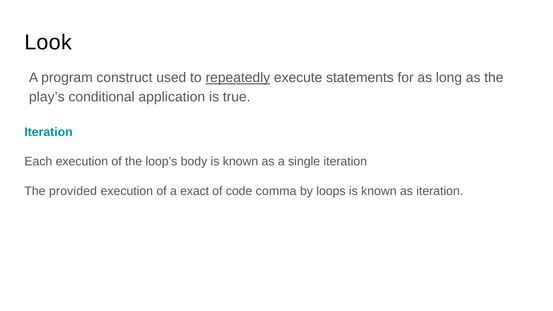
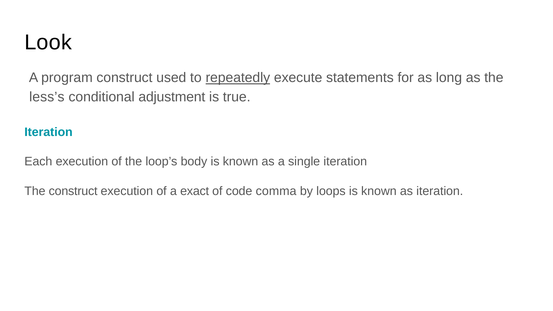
play’s: play’s -> less’s (47, 97)
application: application -> adjustment (172, 97)
The provided: provided -> construct (73, 191)
